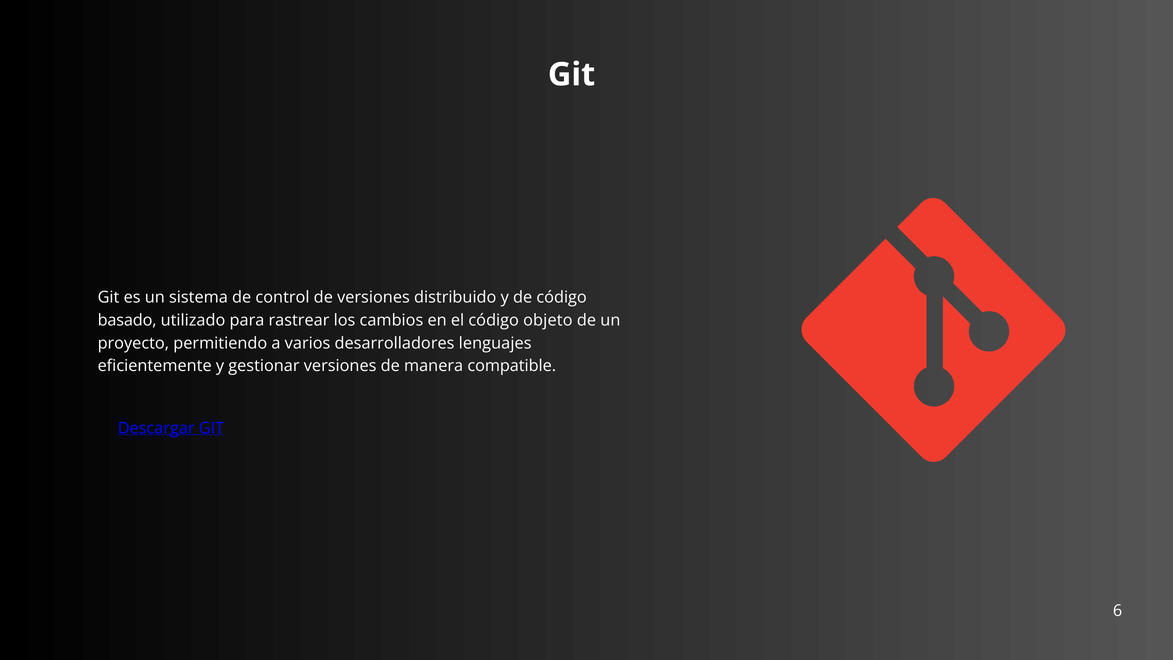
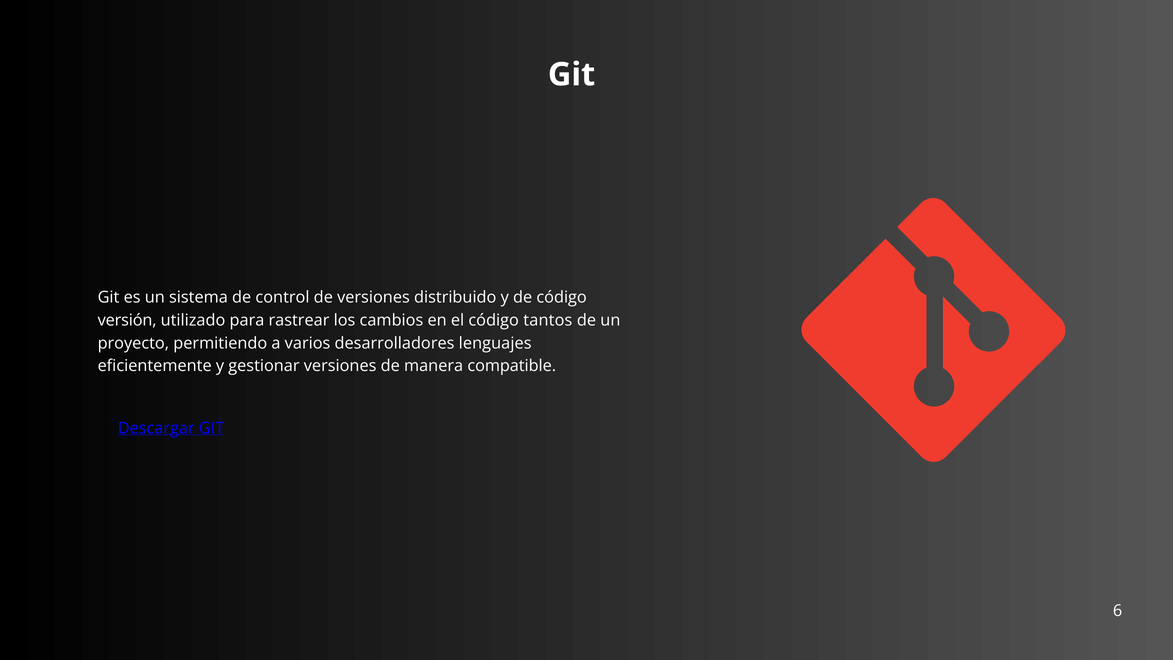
basado: basado -> versión (127, 320)
objeto: objeto -> tantos (548, 320)
